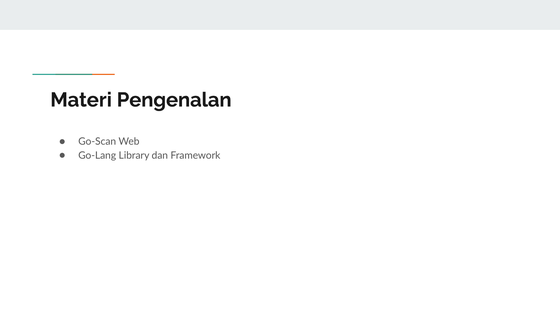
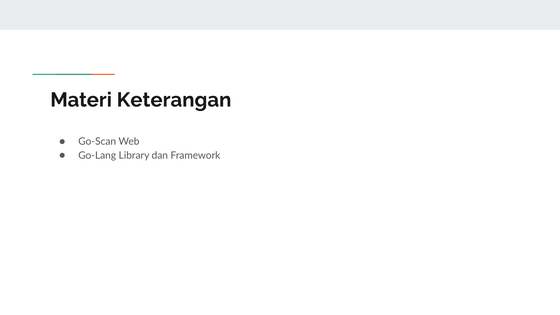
Pengenalan: Pengenalan -> Keterangan (174, 100)
